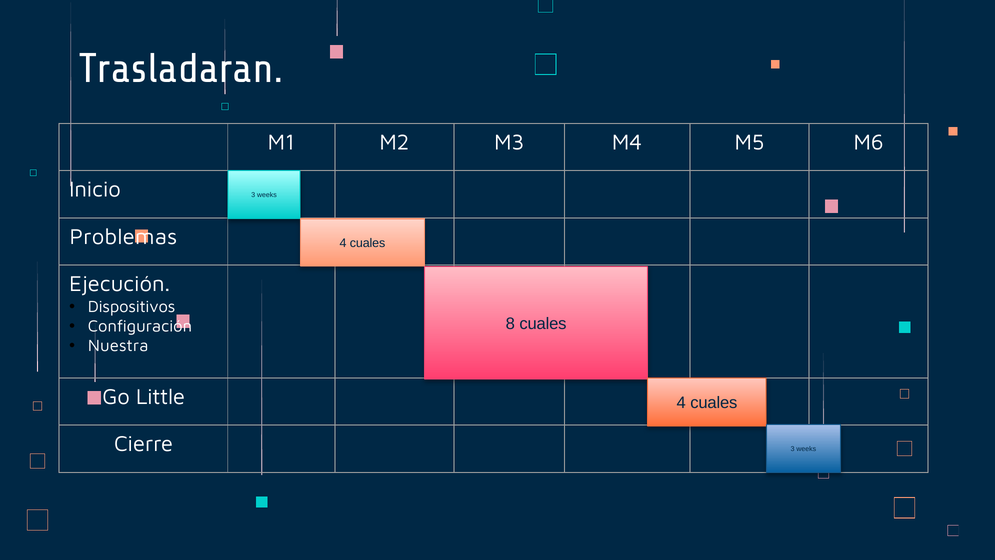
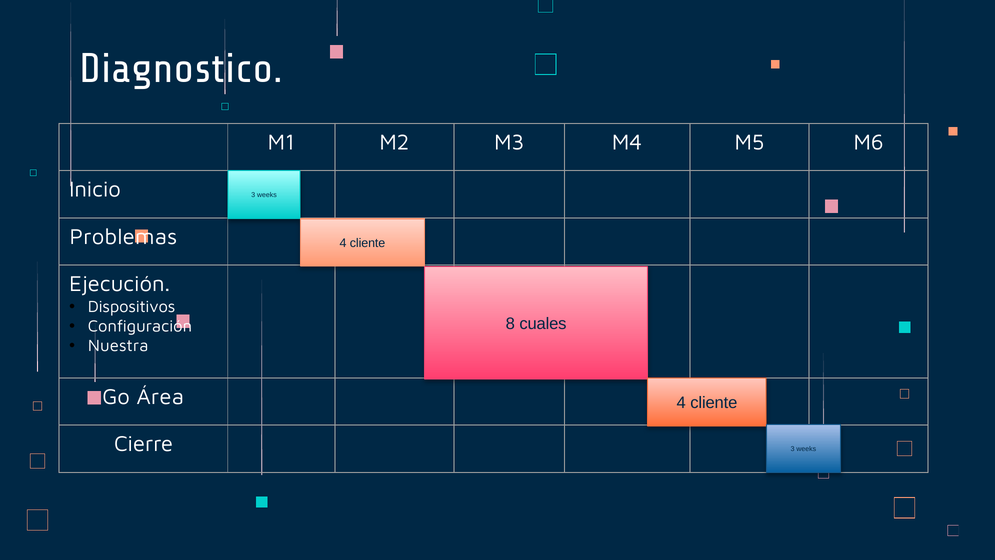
Trasladaran: Trasladaran -> Diagnostico (181, 69)
cuales: cuales -> cliente (368, 243)
Little: Little -> Área (160, 397)
cuales: cuales -> cliente (714, 403)
